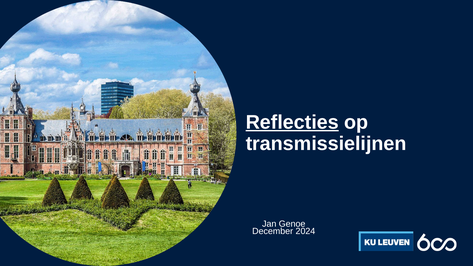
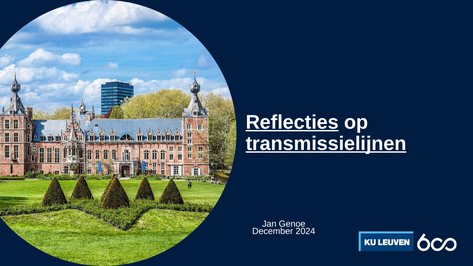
transmissielijnen underline: none -> present (326, 144)
